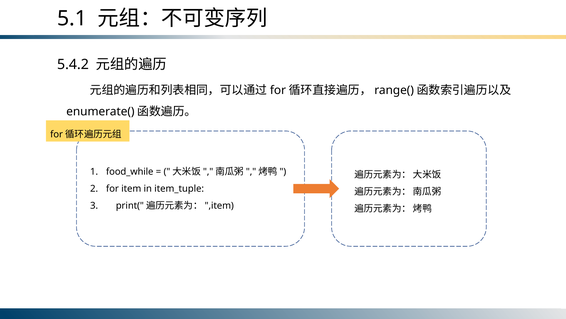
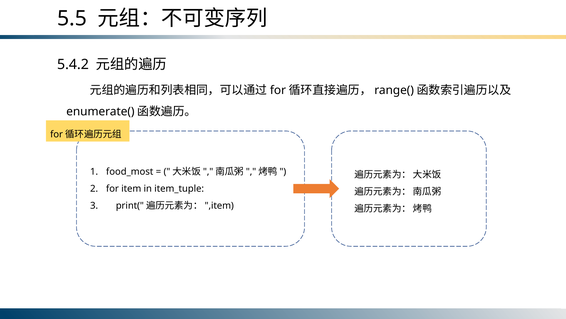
5.1: 5.1 -> 5.5 (72, 18)
food_while: food_while -> food_most (130, 172)
